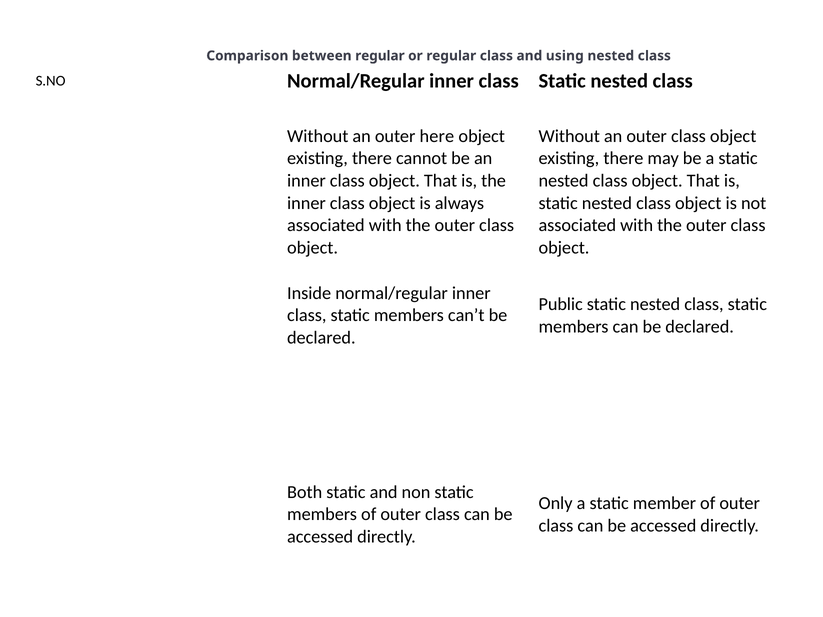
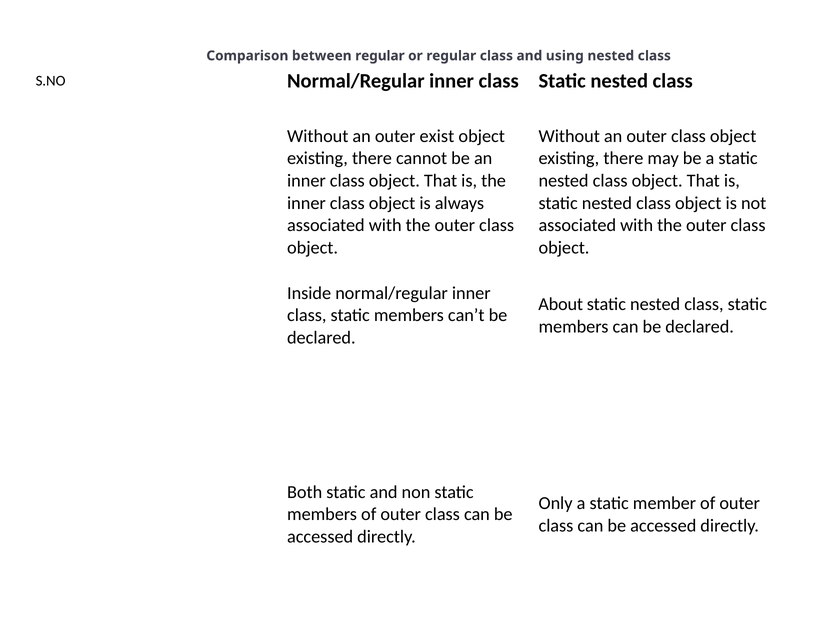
here: here -> exist (437, 136)
Public: Public -> About (561, 304)
